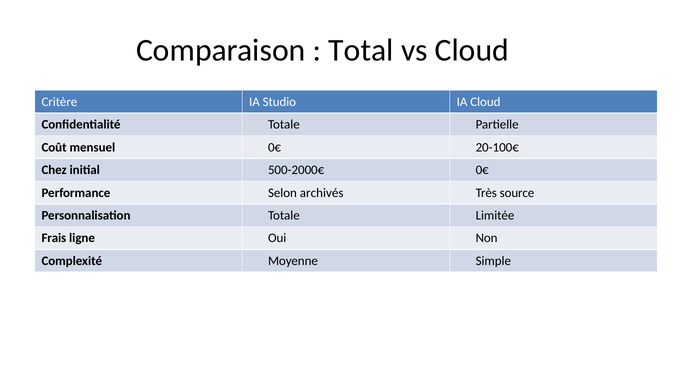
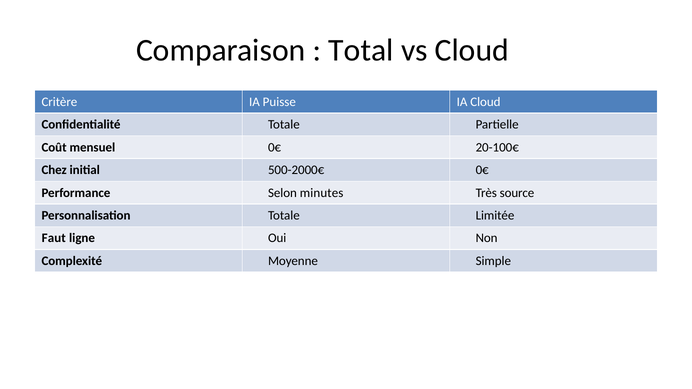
Studio: Studio -> Puisse (279, 102)
archivés: archivés -> minutes (322, 193)
Frais: Frais -> Faut (54, 238)
